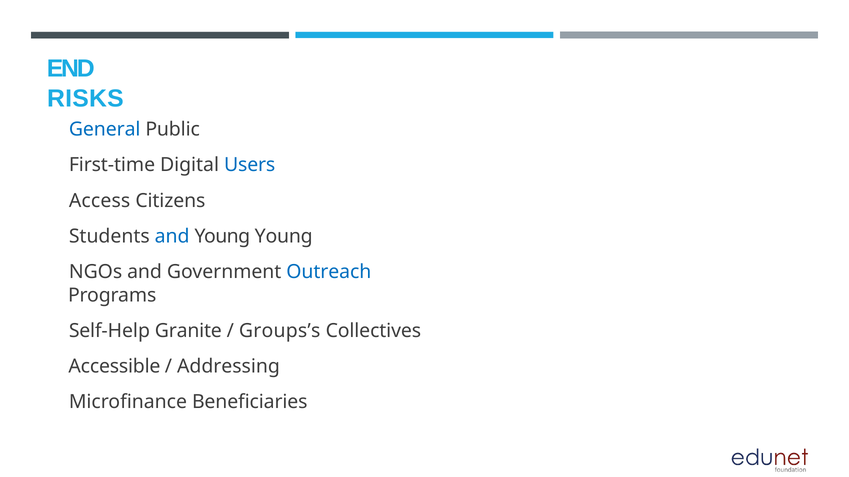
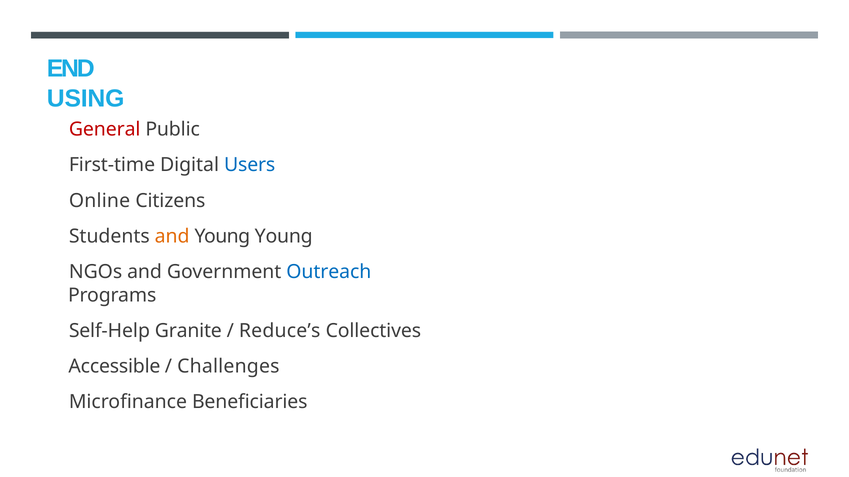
RISKS: RISKS -> USING (86, 98)
General colour: blue -> red (105, 130)
Access: Access -> Online (100, 201)
and colour: blue -> orange (172, 237)
Groups’s: Groups’s -> Reduce’s (280, 331)
Addressing: Addressing -> Challenges (228, 367)
